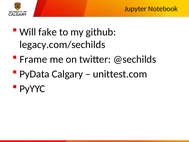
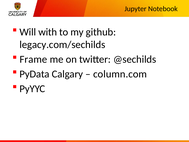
fake: fake -> with (48, 32)
unittest.com: unittest.com -> column.com (120, 74)
